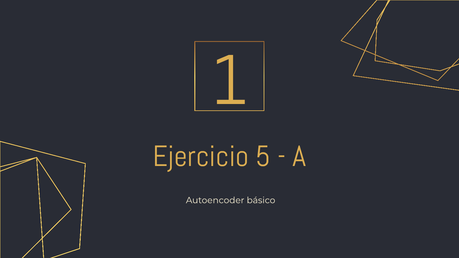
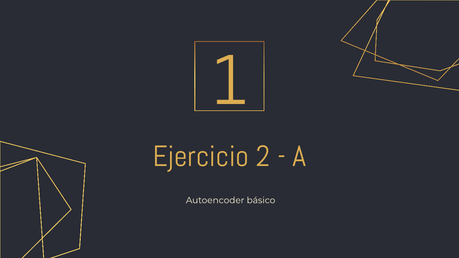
5: 5 -> 2 (263, 157)
